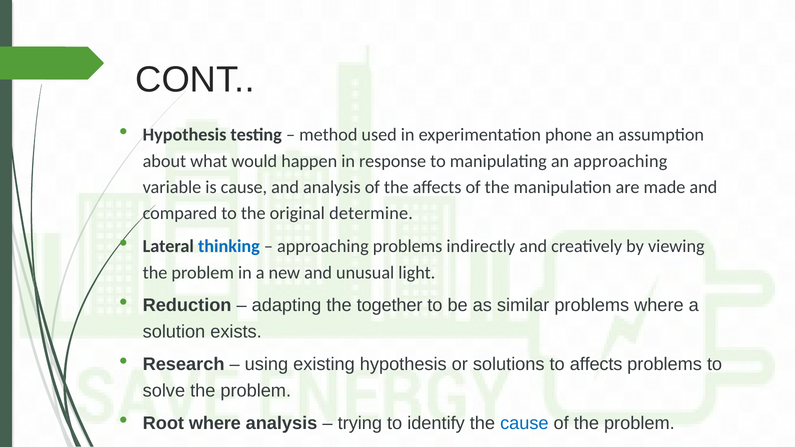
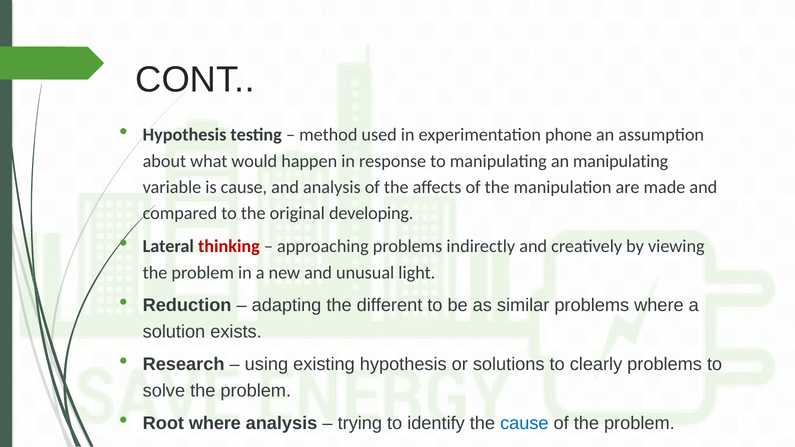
an approaching: approaching -> manipulating (621, 161)
determine: determine -> developing (371, 214)
thinking colour: blue -> red (229, 246)
together: together -> different (389, 305)
to affects: affects -> clearly (596, 365)
